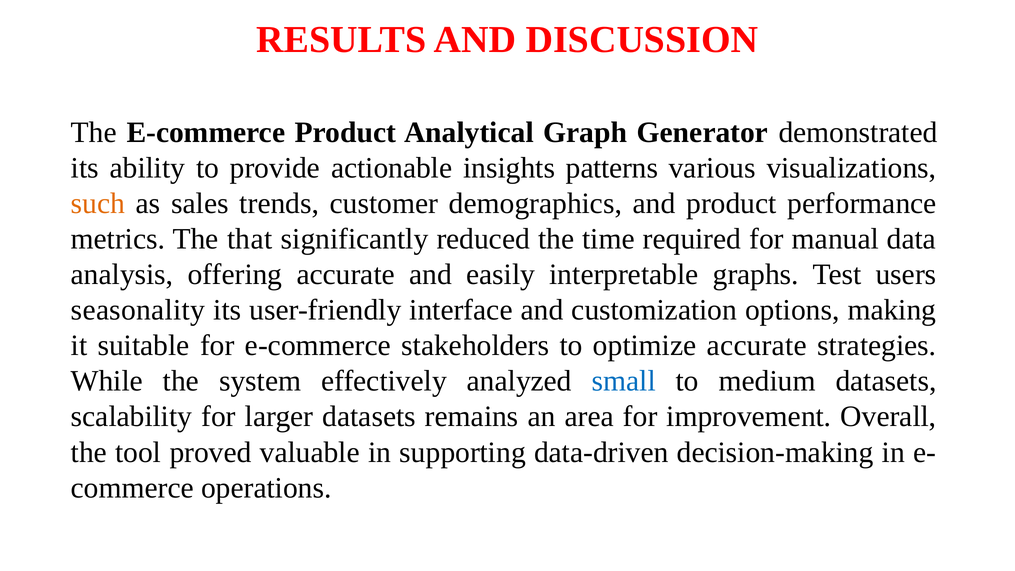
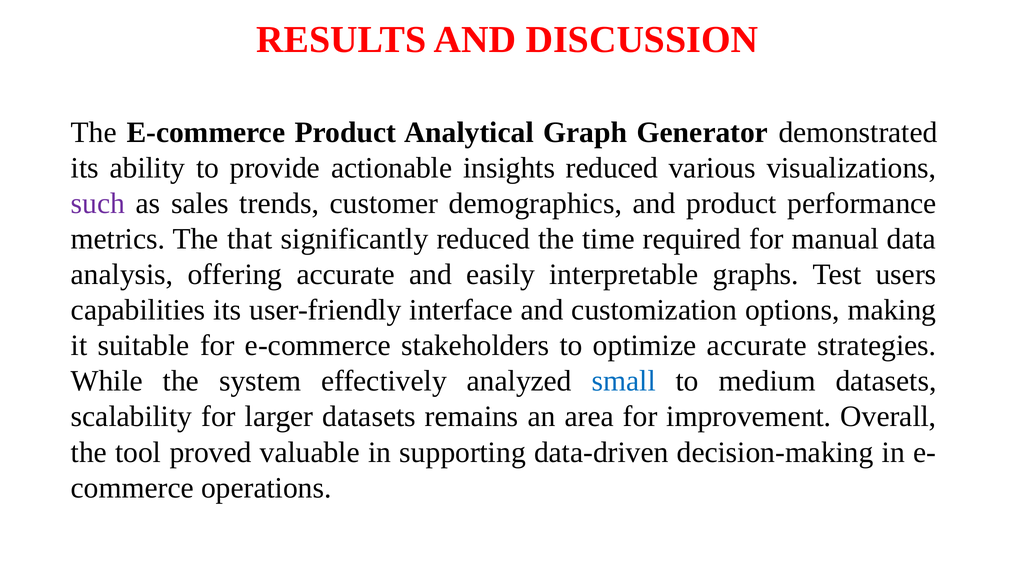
insights patterns: patterns -> reduced (612, 168)
such colour: orange -> purple (98, 203)
seasonality: seasonality -> capabilities (138, 310)
